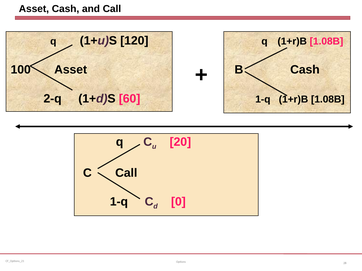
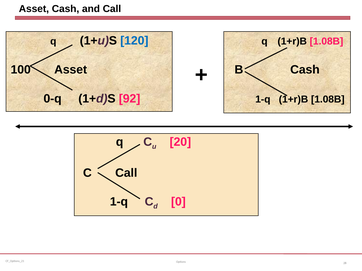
120 colour: black -> blue (134, 41)
2-q: 2-q -> 0-q (53, 99)
60: 60 -> 92 (130, 99)
